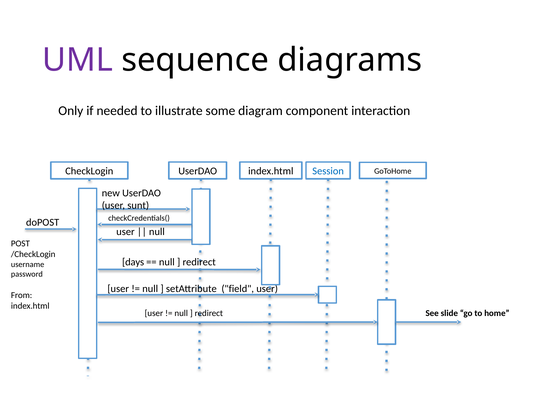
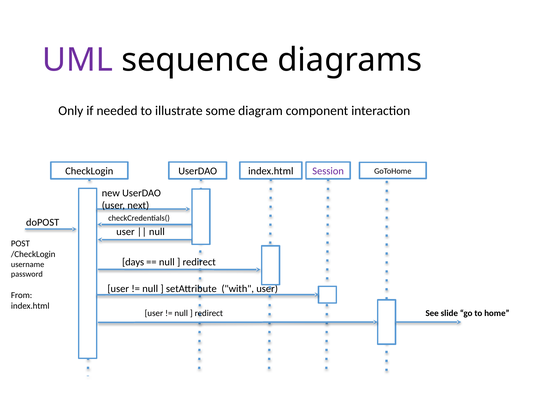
Session colour: blue -> purple (328, 171)
sunt: sunt -> next (138, 205)
field: field -> with (238, 289)
